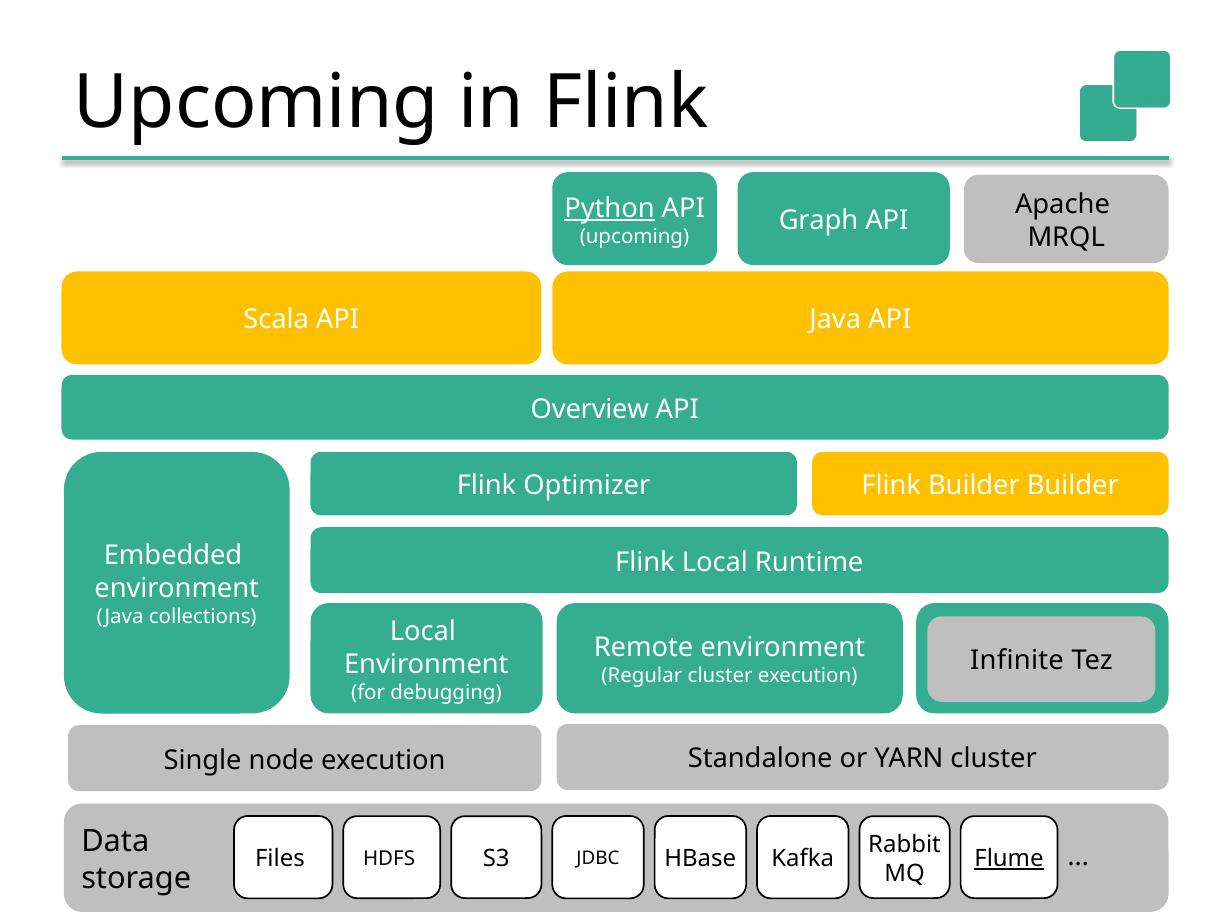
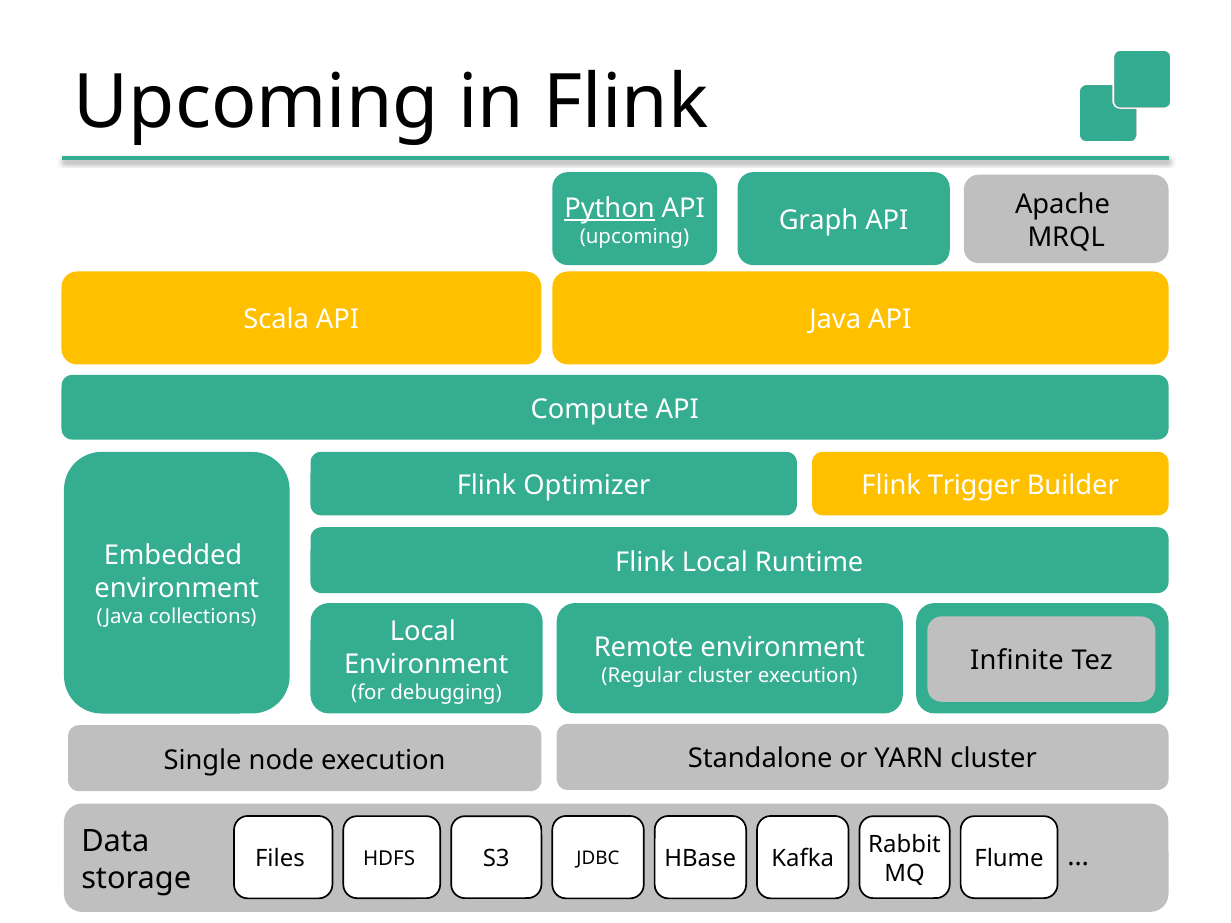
Overview: Overview -> Compute (590, 409)
Flink Builder: Builder -> Trigger (974, 486)
Flume underline: present -> none (1009, 859)
